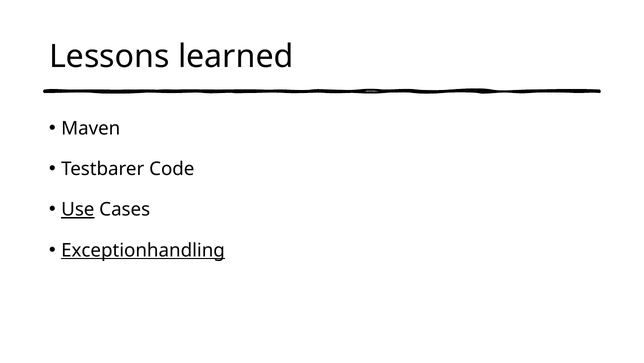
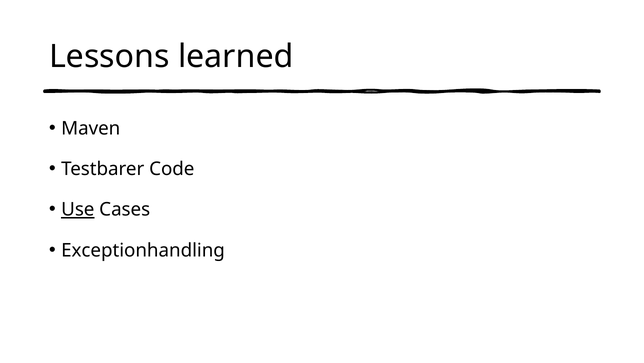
Exceptionhandling underline: present -> none (143, 250)
